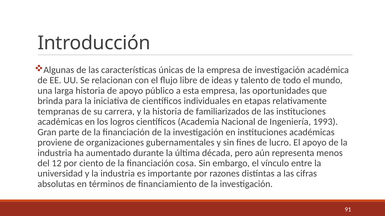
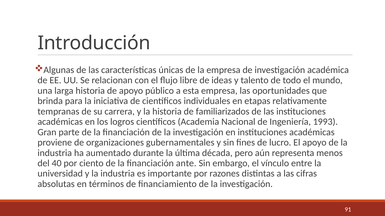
12: 12 -> 40 (57, 164)
cosa: cosa -> ante (186, 164)
